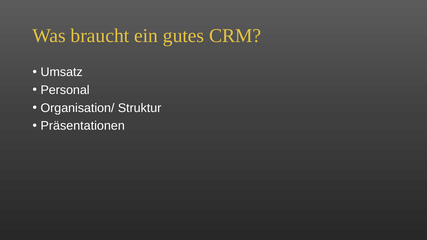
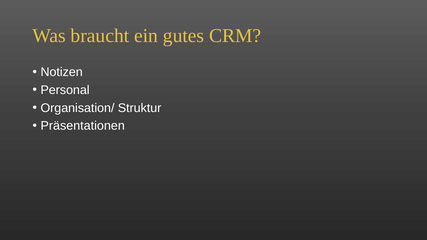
Umsatz: Umsatz -> Notizen (62, 72)
